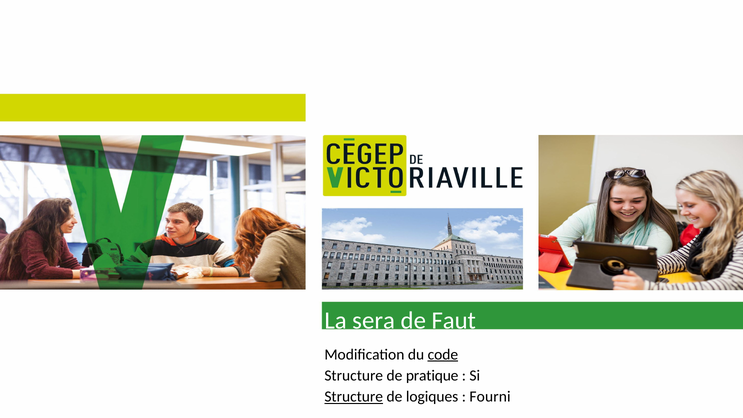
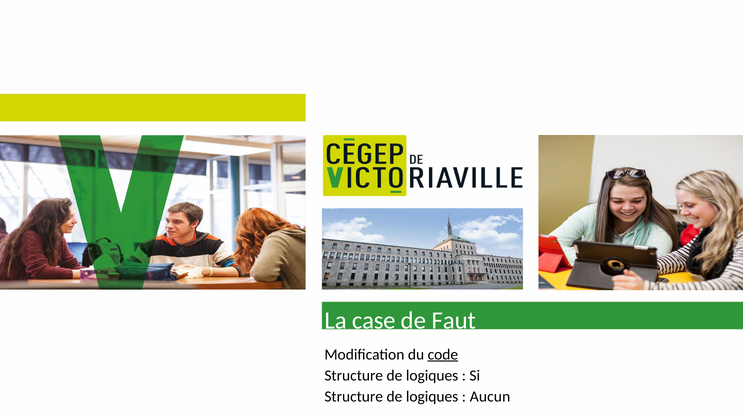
sera: sera -> case (374, 320)
pratique: pratique -> logiques (432, 376)
Structure underline: present -> none (354, 397)
Fourni: Fourni -> Aucun (490, 397)
